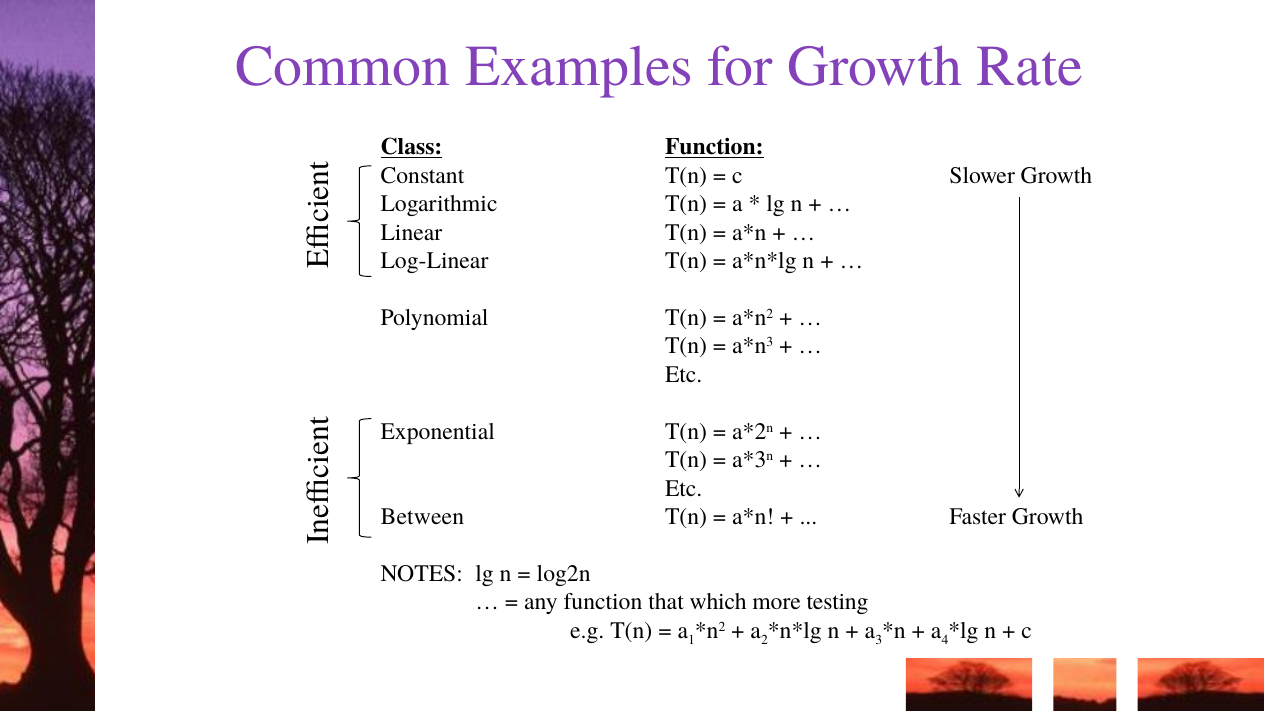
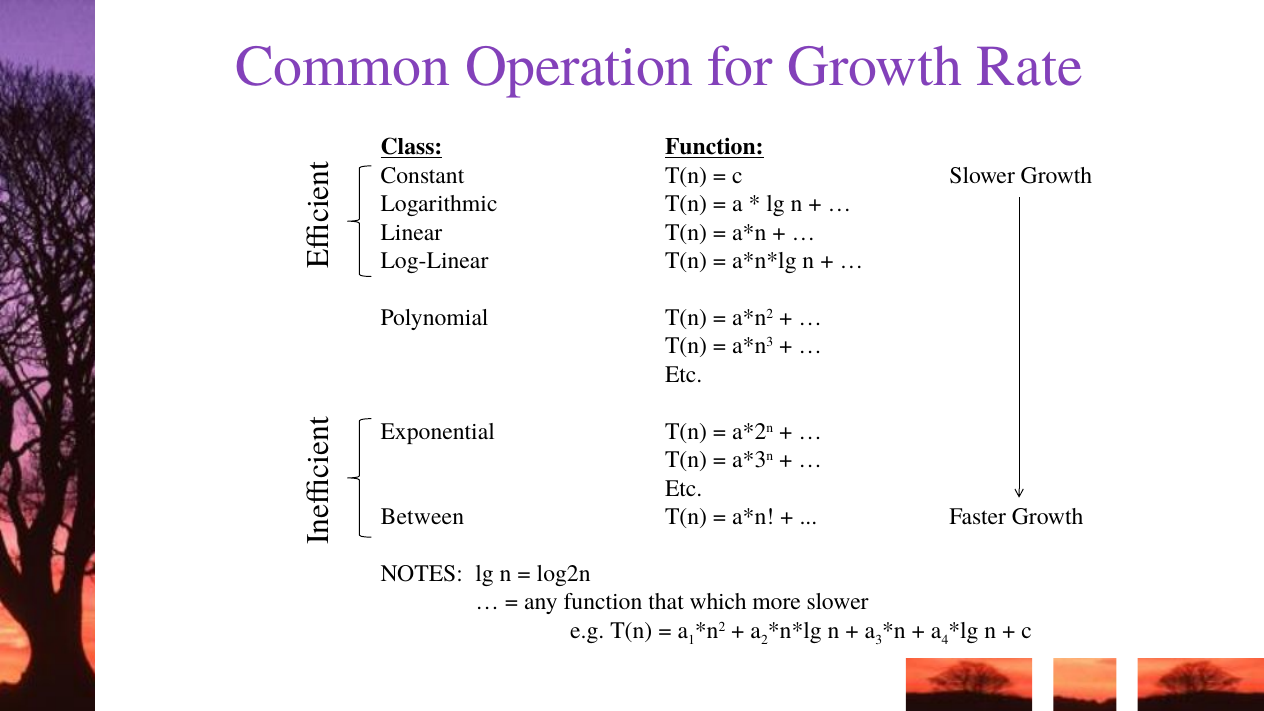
Examples: Examples -> Operation (580, 66)
more testing: testing -> slower (838, 602)
